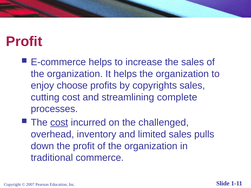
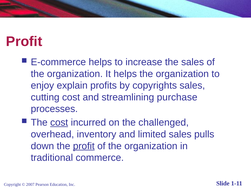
choose: choose -> explain (72, 86)
complete: complete -> purchase (177, 97)
profit underline: none -> present (84, 146)
